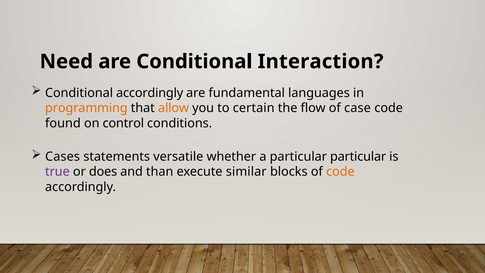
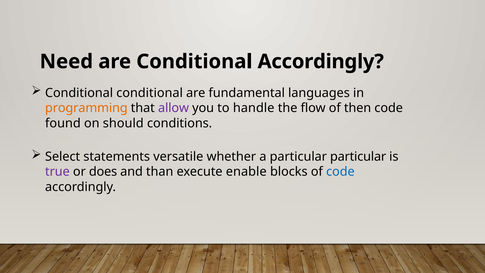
Conditional Interaction: Interaction -> Accordingly (321, 62)
Conditional accordingly: accordingly -> conditional (150, 93)
allow colour: orange -> purple (174, 108)
certain: certain -> handle (254, 108)
case: case -> then (358, 108)
control: control -> should (123, 123)
Cases: Cases -> Select (63, 156)
similar: similar -> enable (246, 172)
code colour: orange -> blue (340, 172)
